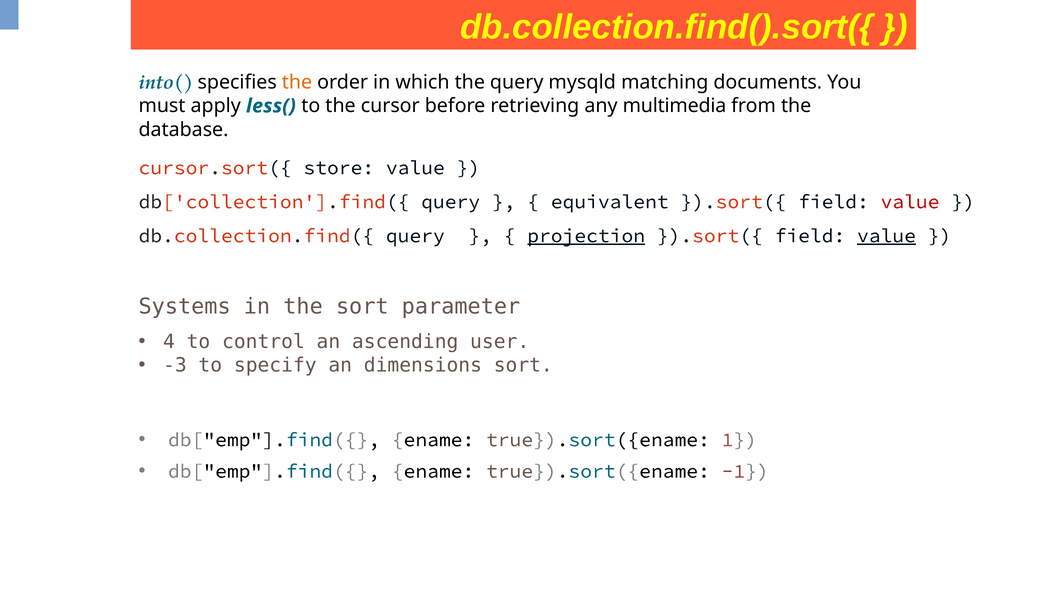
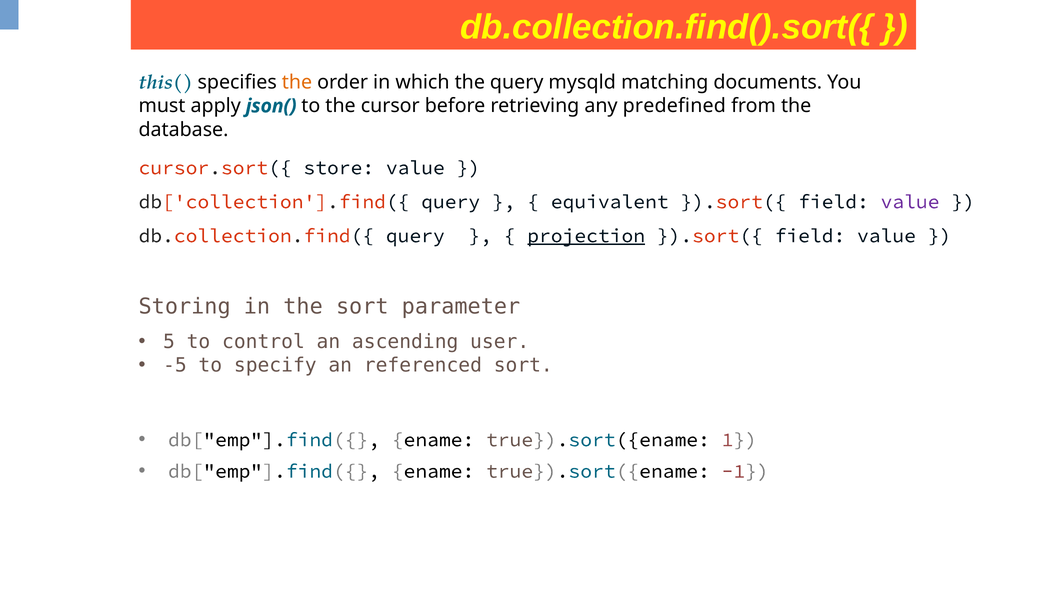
into(: into( -> this( (166, 82)
less(: less( -> json( (271, 106)
multimedia: multimedia -> predefined (674, 106)
value colour: red -> purple (910, 202)
value underline: present -> none (887, 236)
Systems: Systems -> Storing (185, 306)
4: 4 -> 5 (169, 342)
-3: -3 -> -5 (175, 365)
dimensions: dimensions -> referenced (423, 365)
